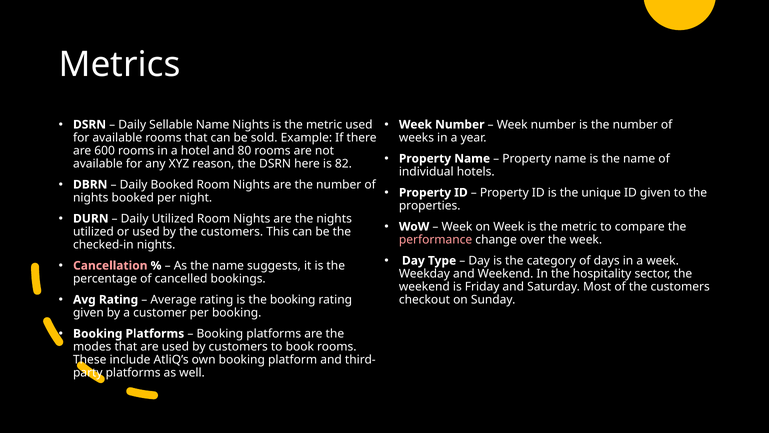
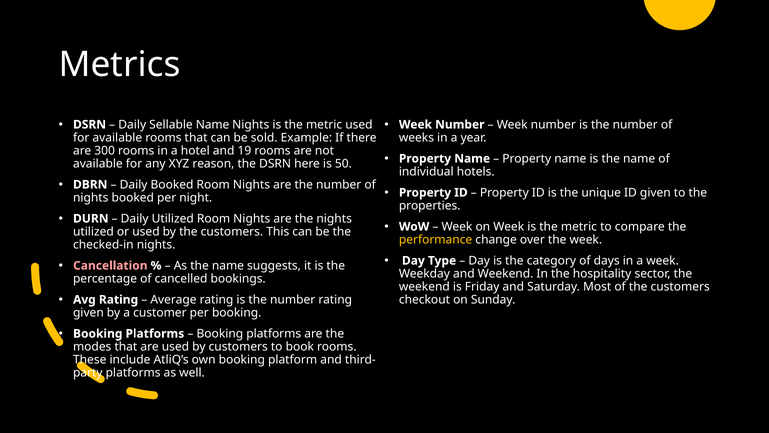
600: 600 -> 300 (105, 150)
80: 80 -> 19 (244, 150)
82: 82 -> 50 (343, 163)
performance colour: pink -> yellow (436, 239)
rating is the booking: booking -> number (293, 299)
